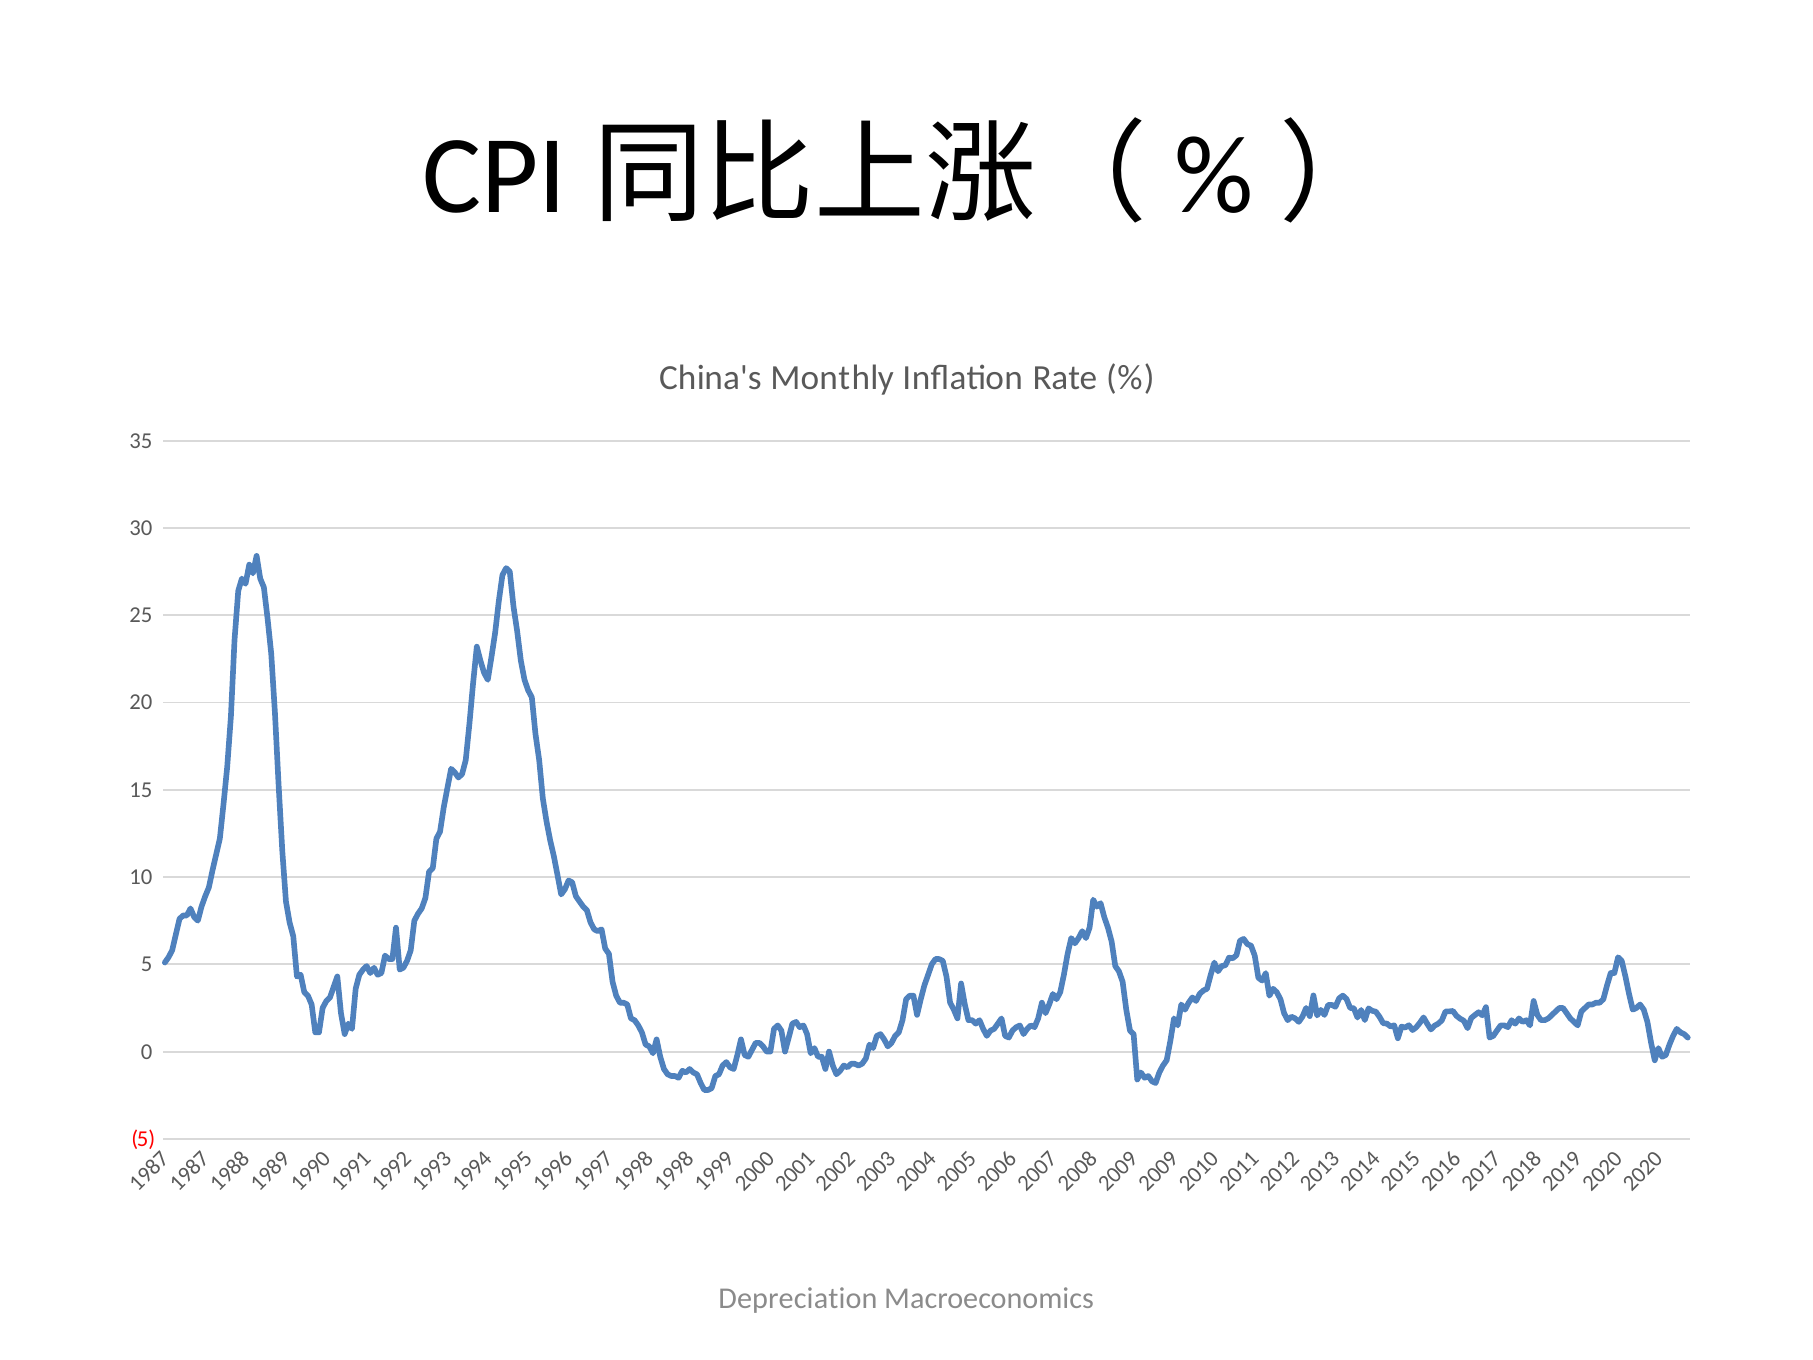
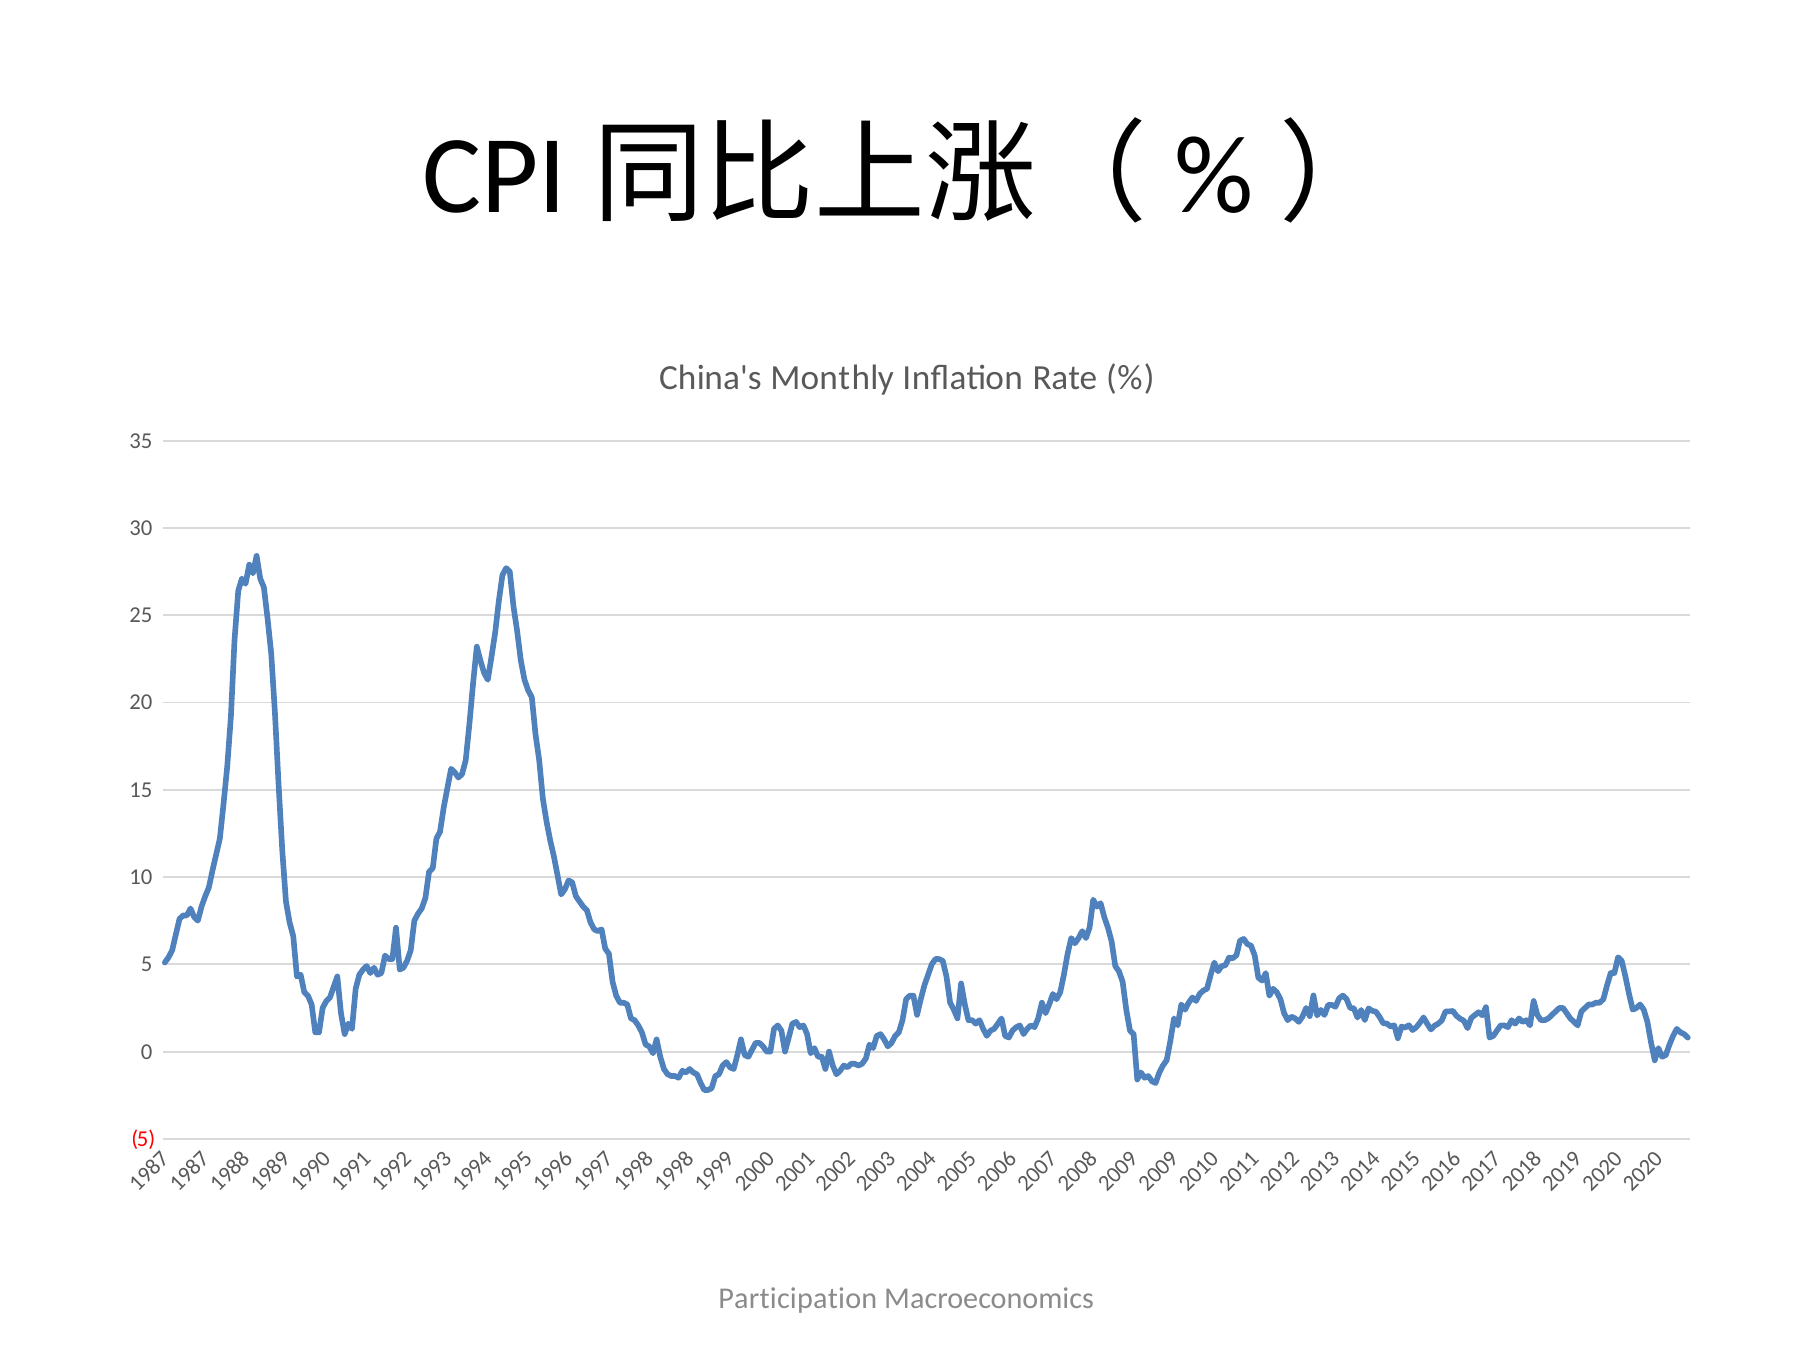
Depreciation: Depreciation -> Participation (798, 1298)
